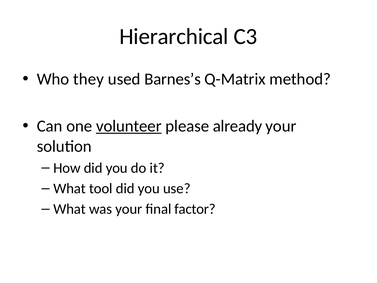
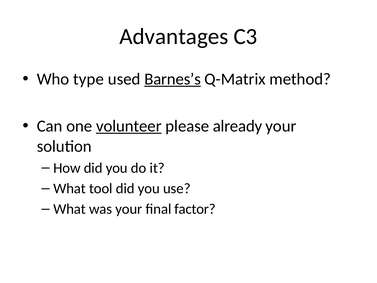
Hierarchical: Hierarchical -> Advantages (174, 36)
they: they -> type (89, 79)
Barnes’s underline: none -> present (173, 79)
